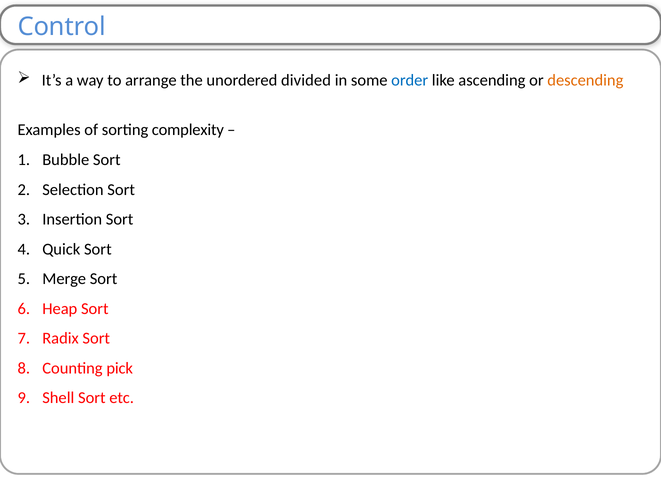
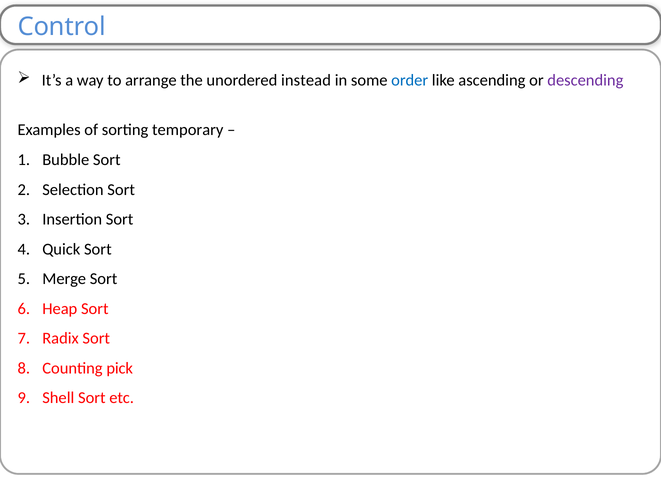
divided: divided -> instead (306, 80)
descending colour: orange -> purple (585, 80)
complexity: complexity -> temporary (188, 130)
